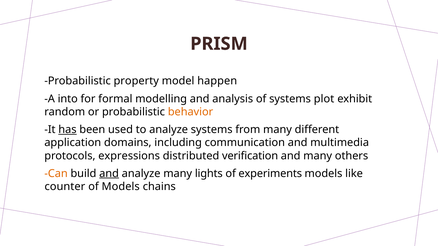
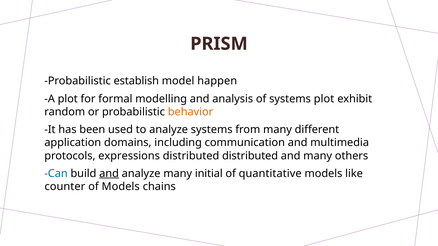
property: property -> establish (136, 81)
A into: into -> plot (68, 99)
has underline: present -> none (67, 130)
distributed verification: verification -> distributed (250, 156)
Can colour: orange -> blue (56, 174)
lights: lights -> initial (209, 174)
experiments: experiments -> quantitative (270, 174)
